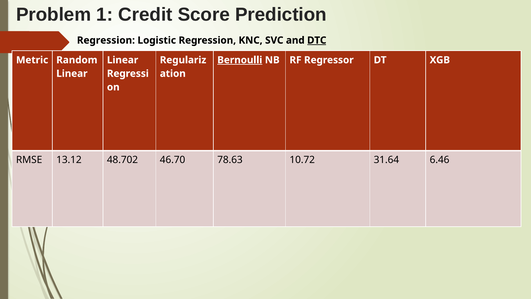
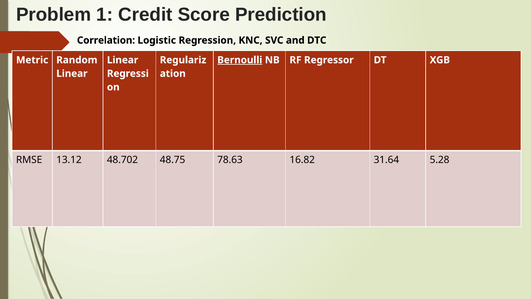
Regression: Regression -> Correlation (106, 40)
DTC underline: present -> none (317, 40)
46.70: 46.70 -> 48.75 (173, 160)
10.72: 10.72 -> 16.82 (302, 160)
6.46: 6.46 -> 5.28 (440, 160)
